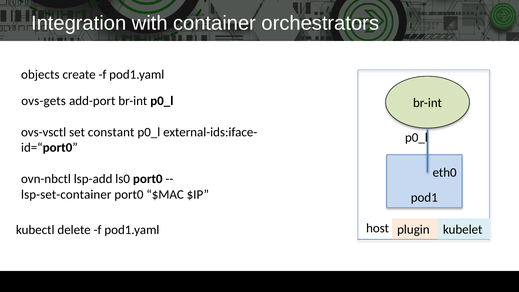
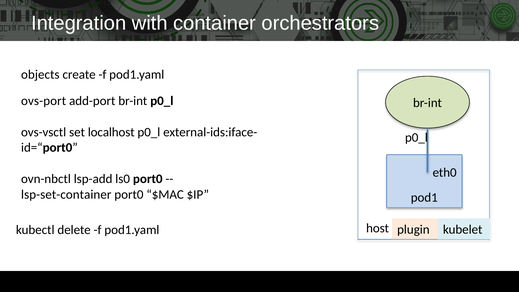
ovs-gets: ovs-gets -> ovs-port (44, 101)
constant: constant -> localhost (111, 132)
